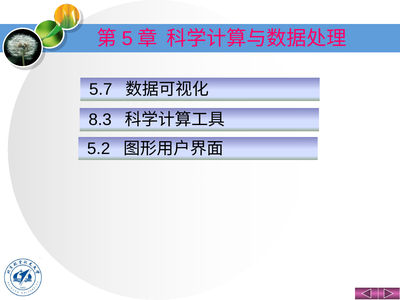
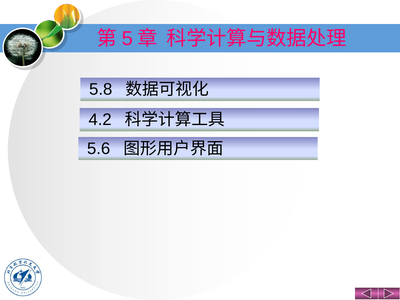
5.7: 5.7 -> 5.8 (101, 89)
8.3: 8.3 -> 4.2 (100, 120)
5.2: 5.2 -> 5.6 (99, 149)
